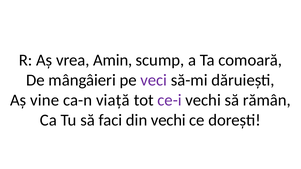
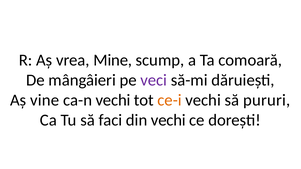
Amin: Amin -> Mine (113, 60)
ca-n viață: viață -> vechi (113, 100)
ce-i colour: purple -> orange (170, 100)
rămân: rămân -> pururi (267, 100)
